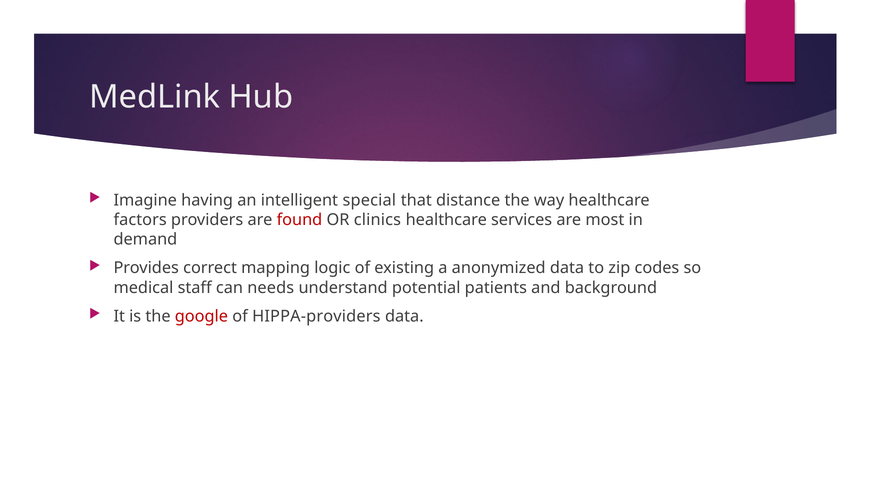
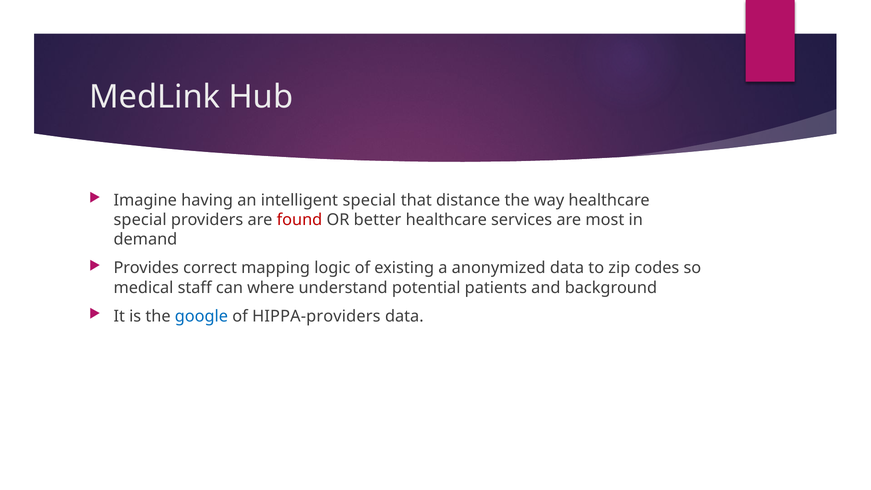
factors: factors -> special (140, 220)
clinics: clinics -> better (377, 220)
needs: needs -> where (271, 288)
google colour: red -> blue (201, 316)
